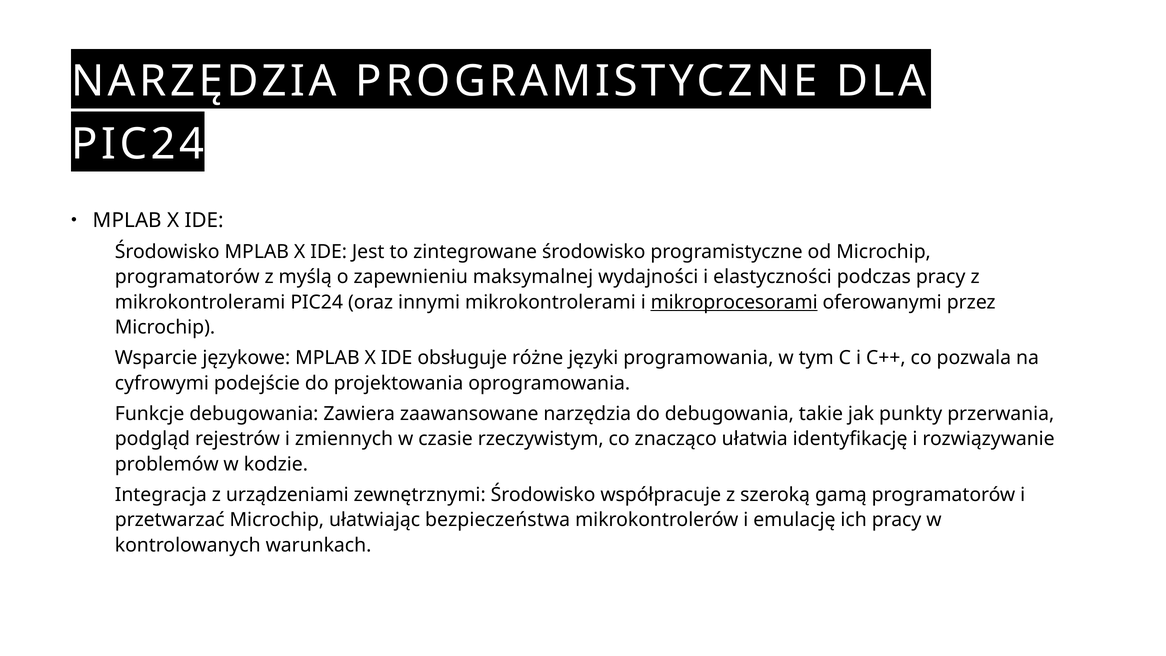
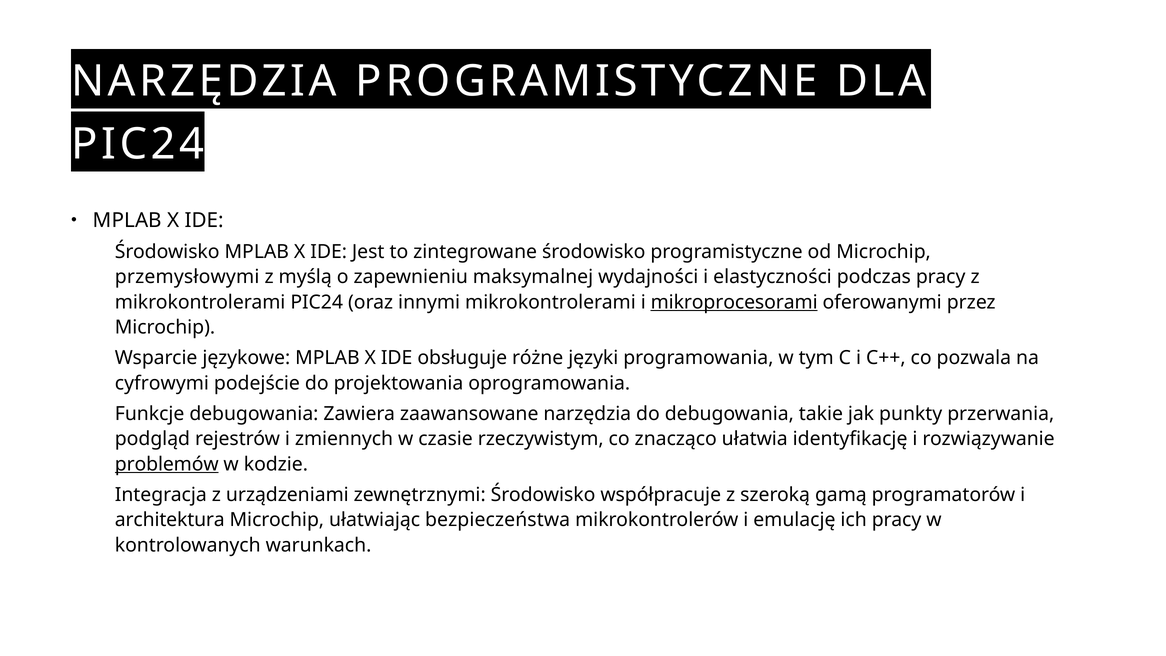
programatorów: programatorów -> przemysłowymi (187, 277)
problemów underline: none -> present (167, 464)
przetwarzać: przetwarzać -> architektura (170, 520)
